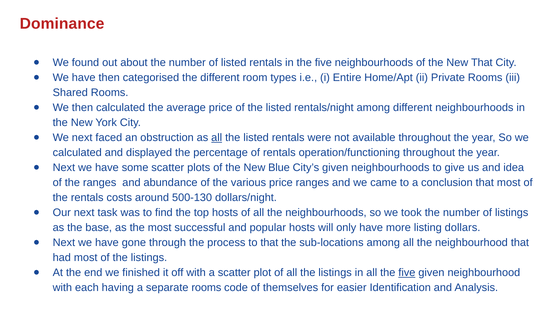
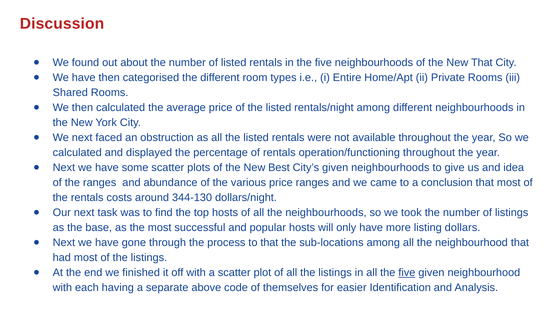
Dominance: Dominance -> Discussion (62, 24)
all underline: present -> none (217, 138)
Blue: Blue -> Best (279, 168)
500-130: 500-130 -> 344-130 (192, 198)
separate rooms: rooms -> above (206, 288)
